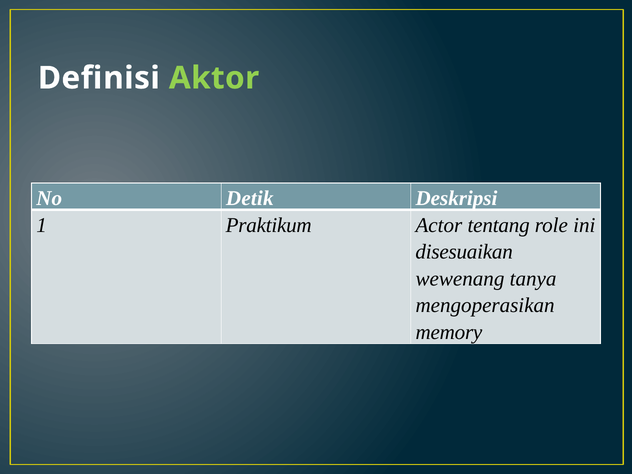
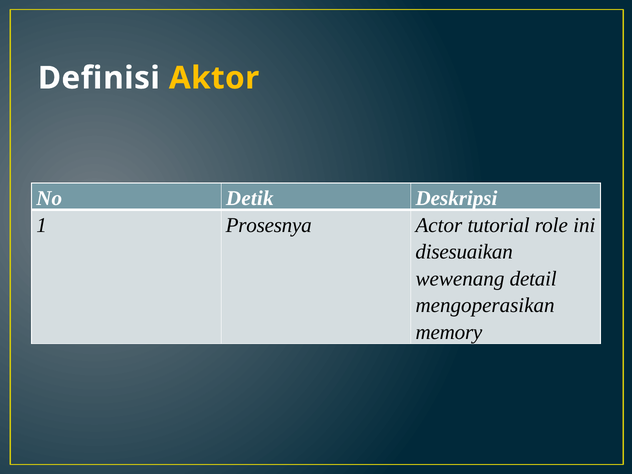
Aktor colour: light green -> yellow (214, 78)
Praktikum: Praktikum -> Prosesnya (269, 225)
tentang: tentang -> tutorial (499, 225)
tanya: tanya -> detail (533, 279)
